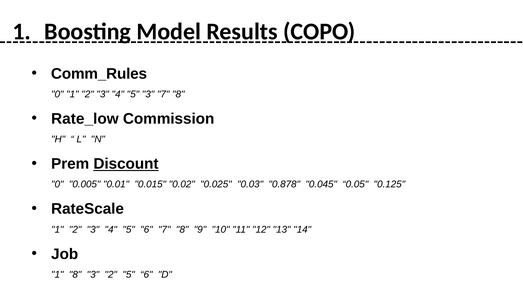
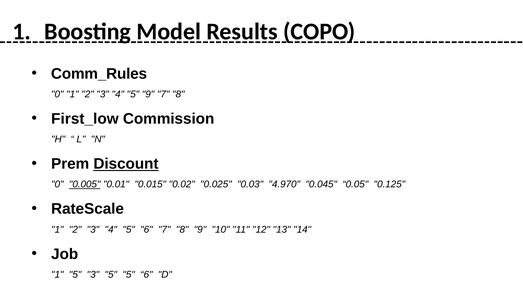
5 3: 3 -> 9 (148, 94)
Rate_low: Rate_low -> First_low (85, 119)
0.005 underline: none -> present (85, 185)
0.878: 0.878 -> 4.970 (284, 185)
1 8: 8 -> 5 (75, 275)
3 2: 2 -> 5 (111, 275)
